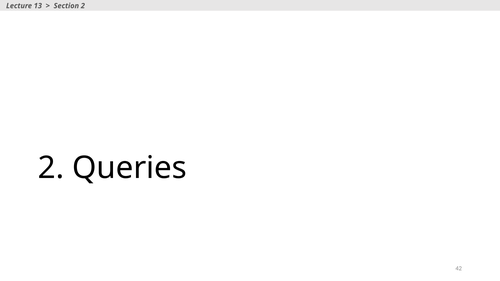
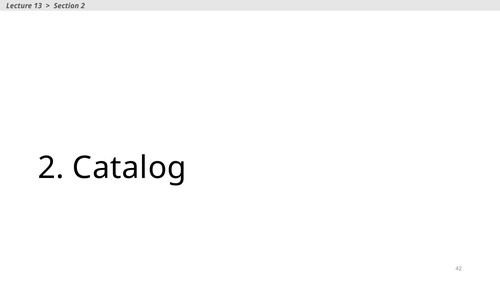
Queries: Queries -> Catalog (129, 168)
